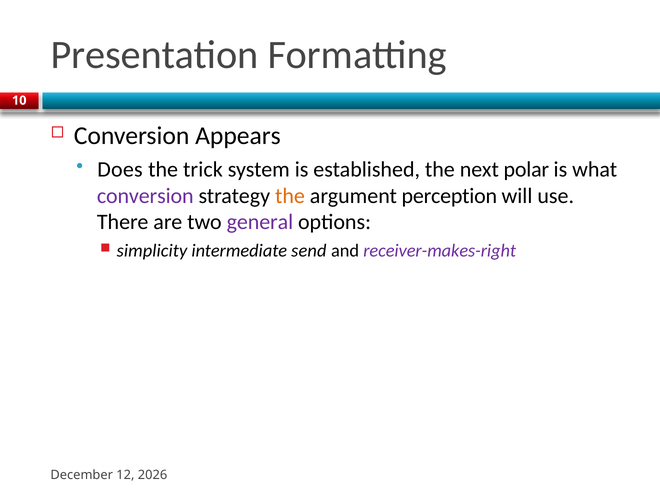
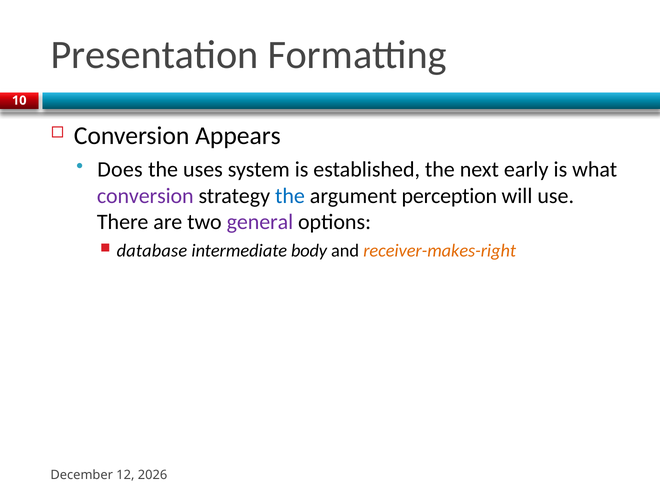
trick: trick -> uses (203, 169)
polar: polar -> early (526, 169)
the colour: orange -> blue (290, 196)
simplicity: simplicity -> database (152, 251)
send: send -> body (309, 251)
receiver-makes-right colour: purple -> orange (440, 251)
